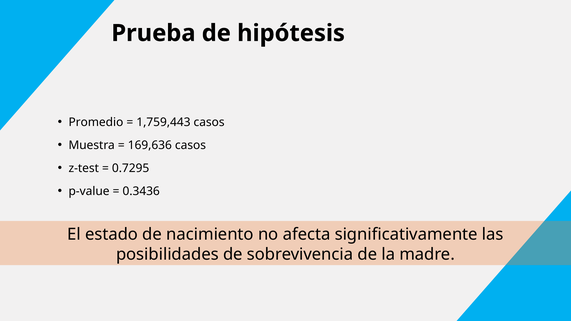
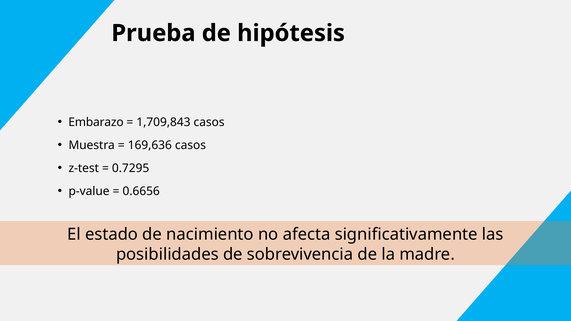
Promedio: Promedio -> Embarazo (96, 122)
1,759,443: 1,759,443 -> 1,709,843 (163, 122)
0.3436: 0.3436 -> 0.6656 (141, 191)
